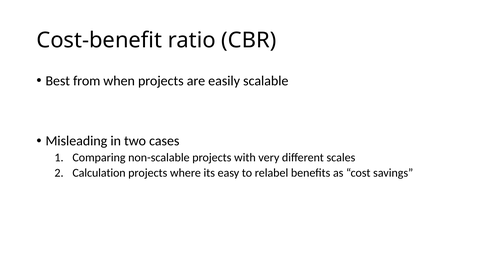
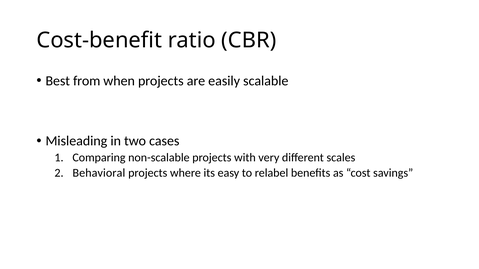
Calculation: Calculation -> Behavioral (99, 173)
